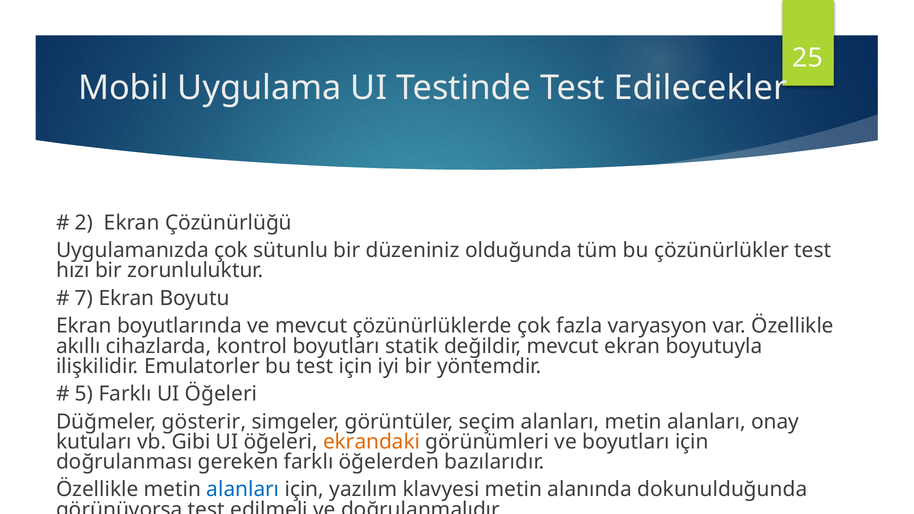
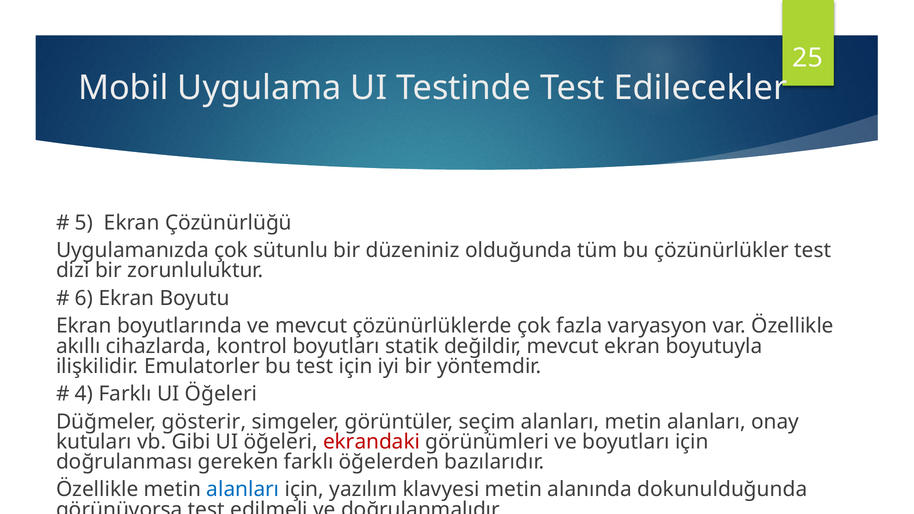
2: 2 -> 5 (84, 223)
hızı: hızı -> dizi (73, 271)
7: 7 -> 6 (84, 298)
5: 5 -> 4 (84, 394)
ekrandaki colour: orange -> red (372, 442)
